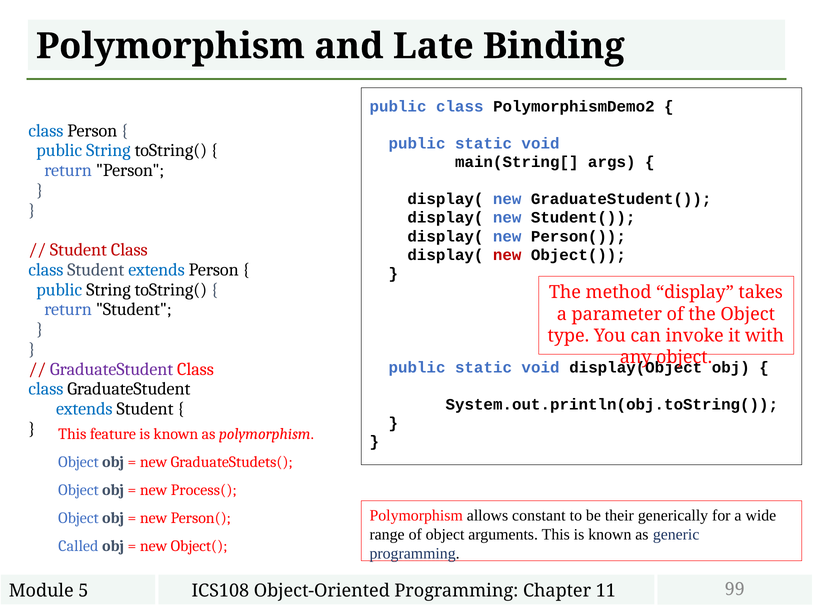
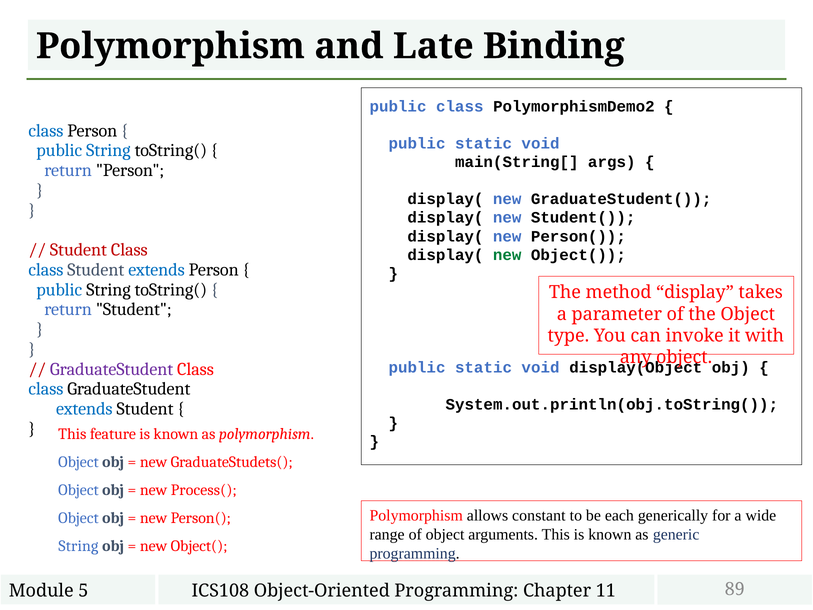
new colour: red -> green (507, 255)
their: their -> each (619, 515)
Called: Called -> String (78, 546)
99: 99 -> 89 (735, 589)
